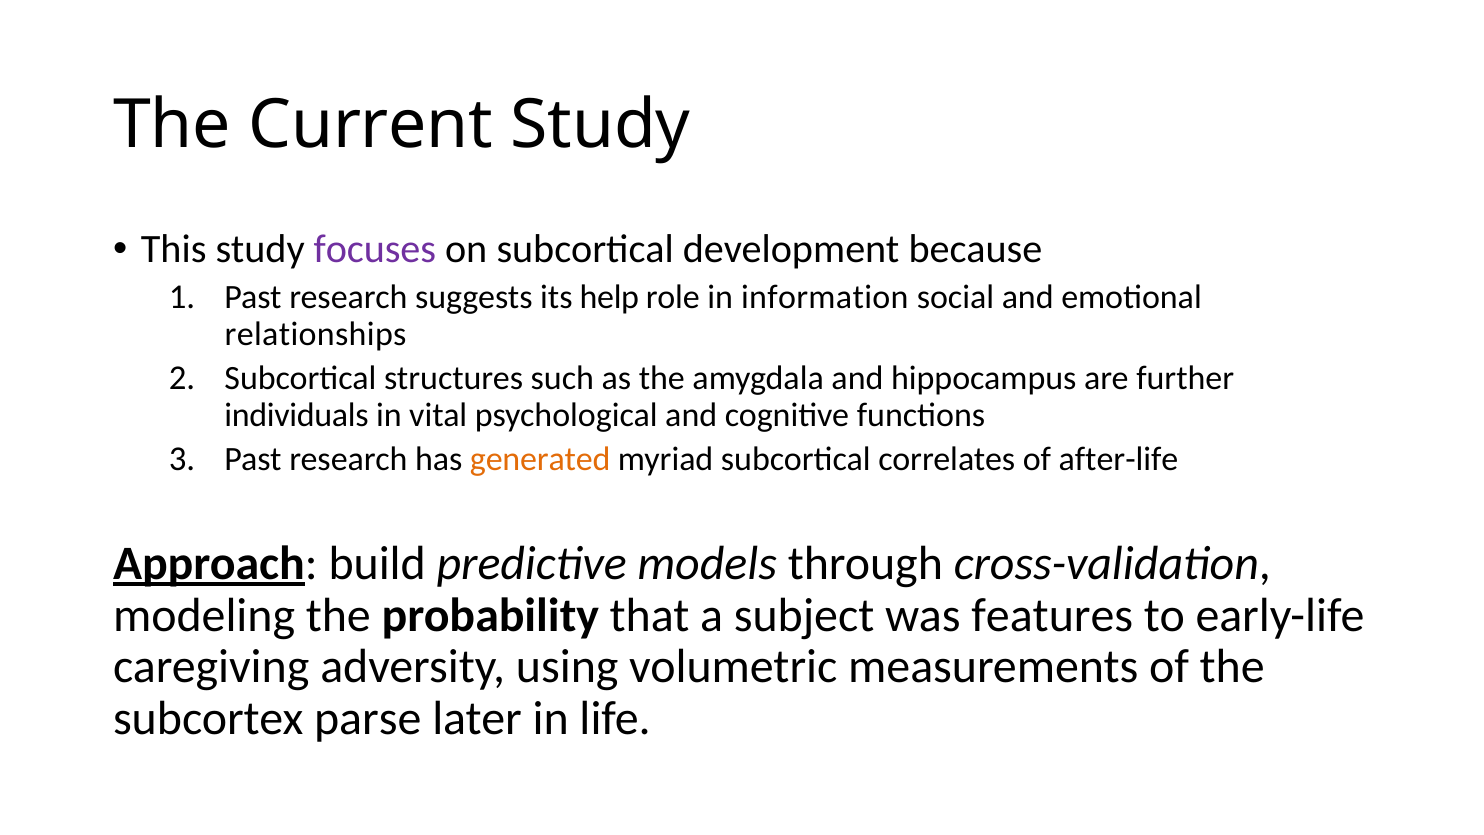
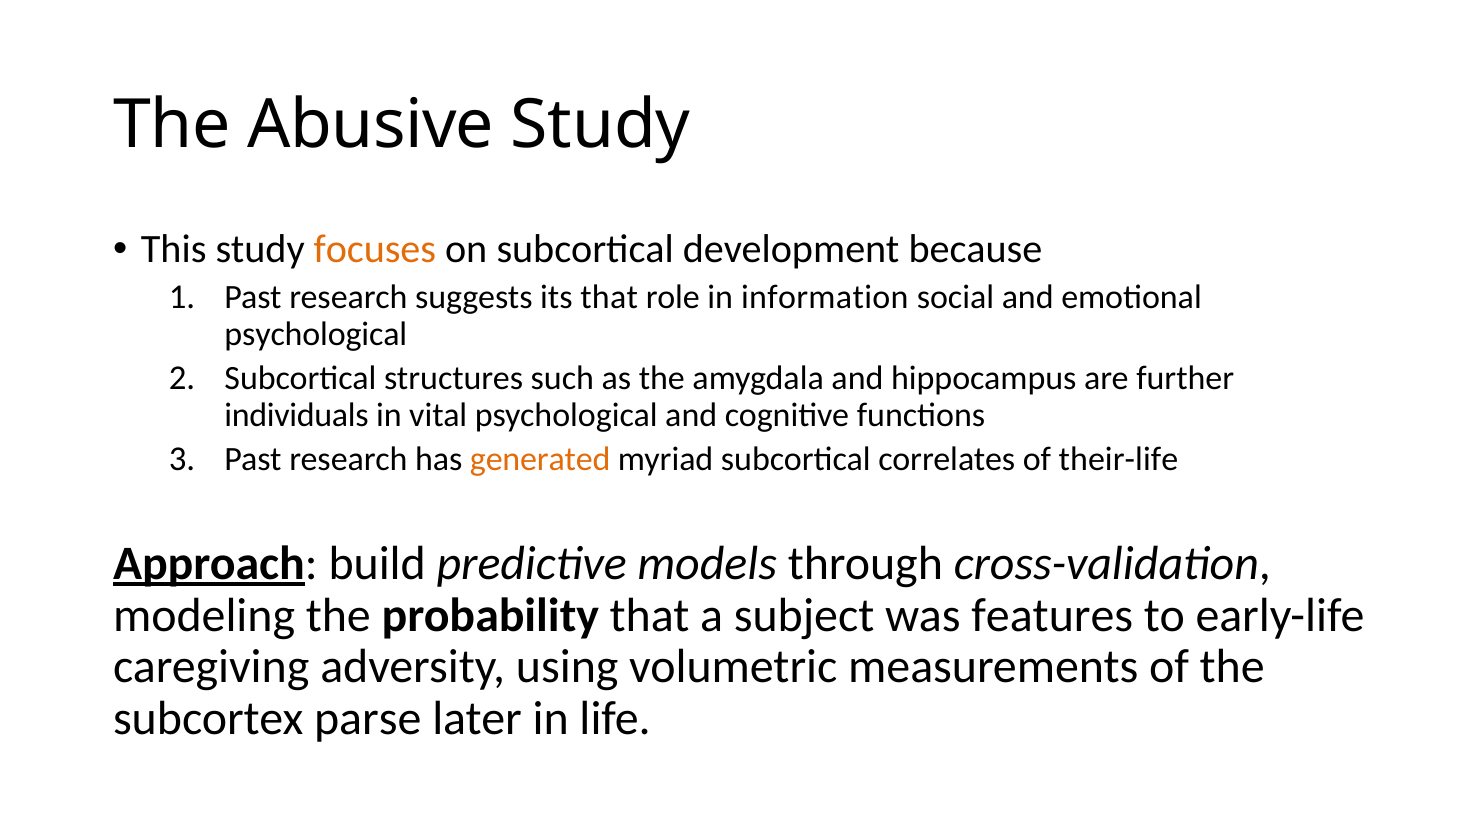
Current: Current -> Abusive (371, 125)
focuses colour: purple -> orange (375, 249)
its help: help -> that (609, 297)
relationships: relationships -> psychological (316, 334)
after-life: after-life -> their-life (1118, 459)
